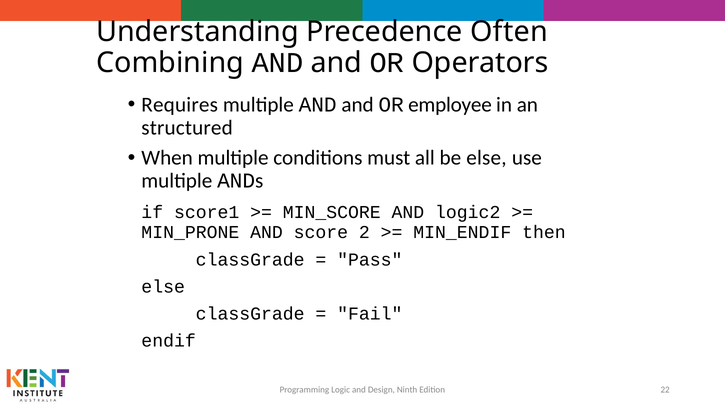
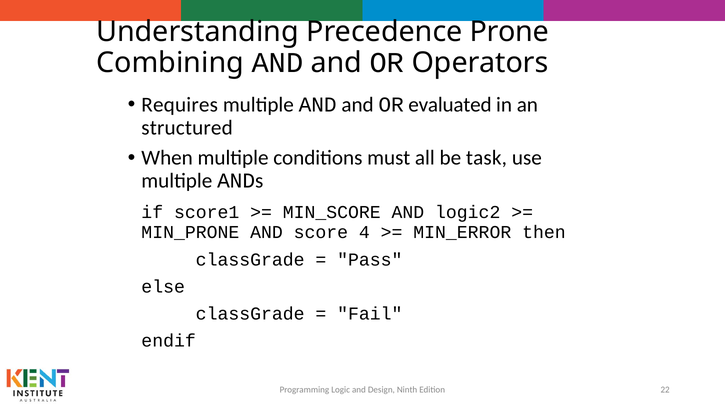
Often: Often -> Prone (509, 32)
employee: employee -> evaluated (450, 105)
be else: else -> task (486, 158)
2: 2 -> 4 (364, 232)
MIN_ENDIF: MIN_ENDIF -> MIN_ERROR (462, 232)
